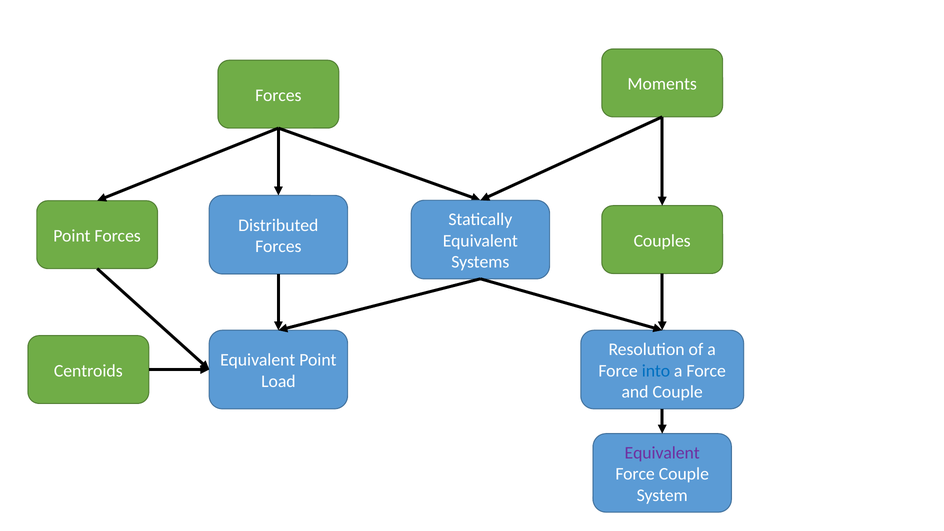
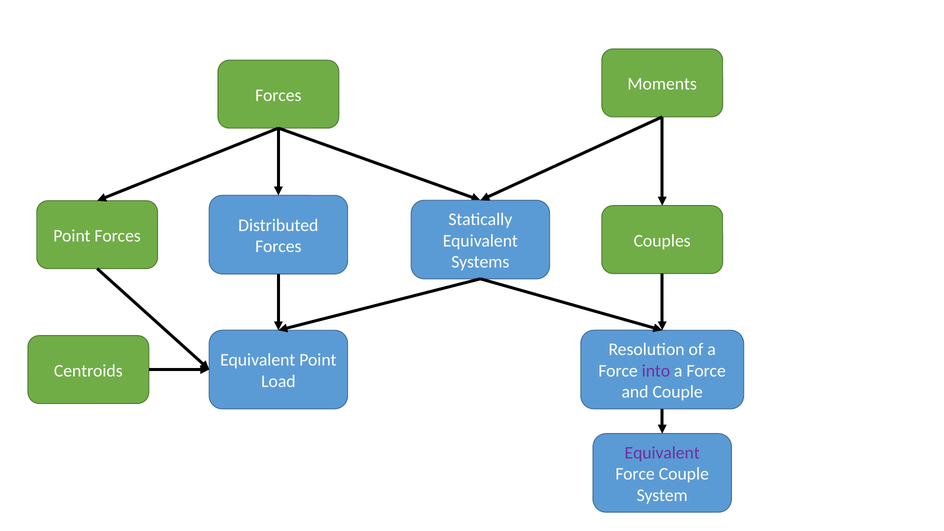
into colour: blue -> purple (656, 371)
